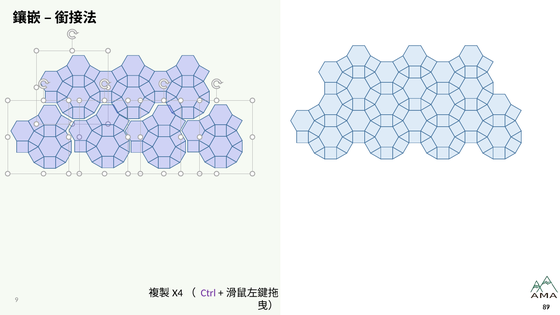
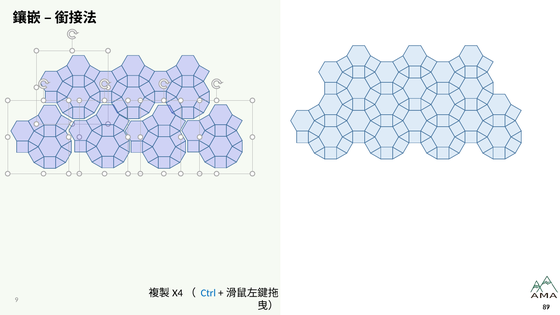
Ctrl colour: purple -> blue (208, 293)
